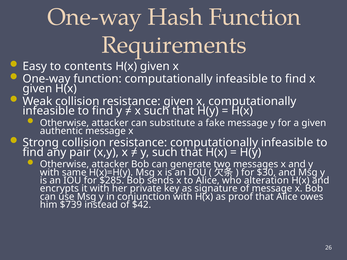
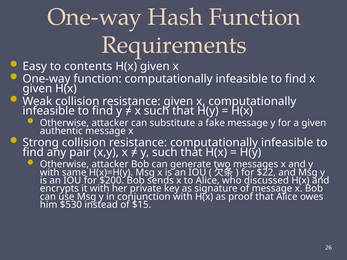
$30: $30 -> $22 (266, 173)
$285: $285 -> $200 (112, 181)
alteration: alteration -> discussed (266, 181)
$739: $739 -> $530 (71, 205)
$42: $42 -> $15 (142, 205)
